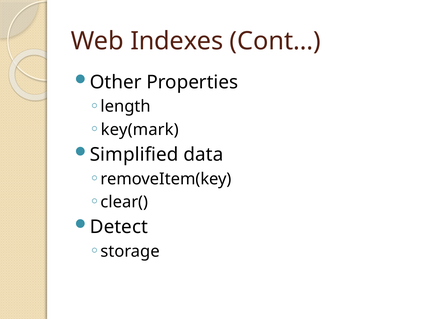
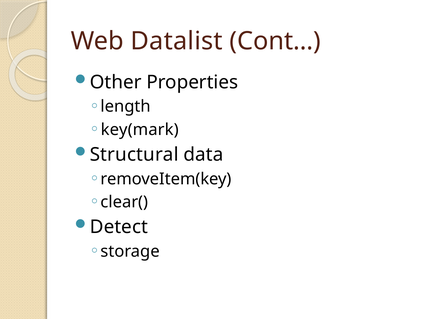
Indexes: Indexes -> Datalist (177, 41)
Simplified: Simplified -> Structural (134, 154)
